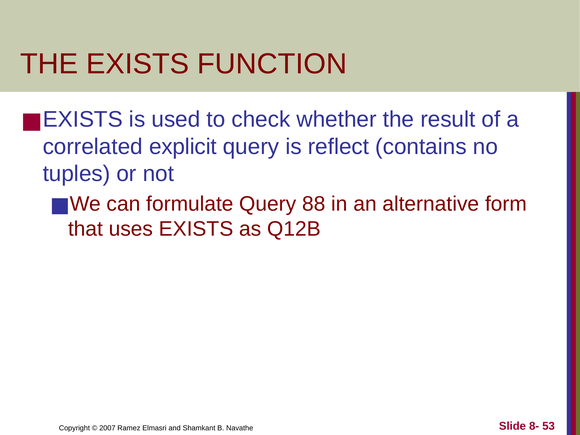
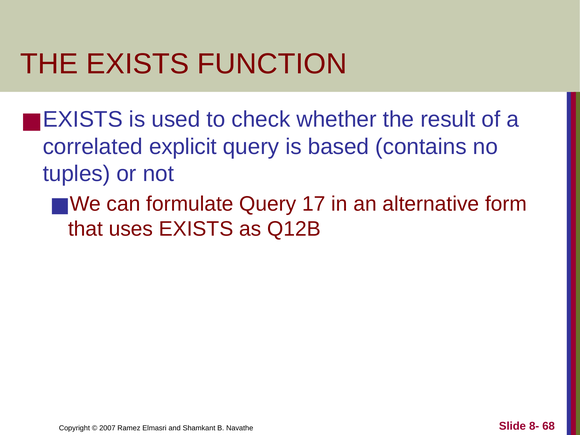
reflect: reflect -> based (338, 147)
88: 88 -> 17 (314, 204)
53: 53 -> 68 (549, 426)
